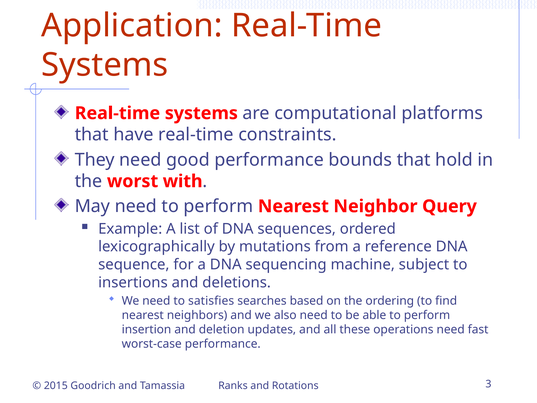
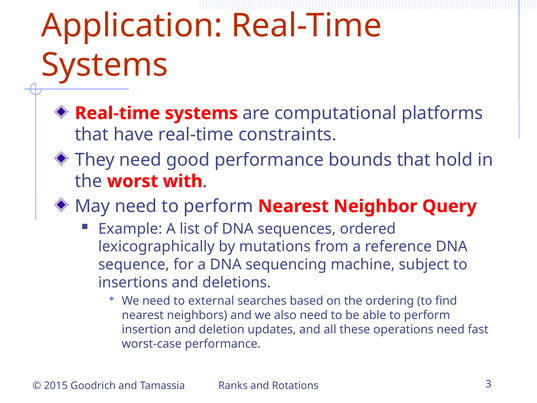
satisfies: satisfies -> external (211, 301)
